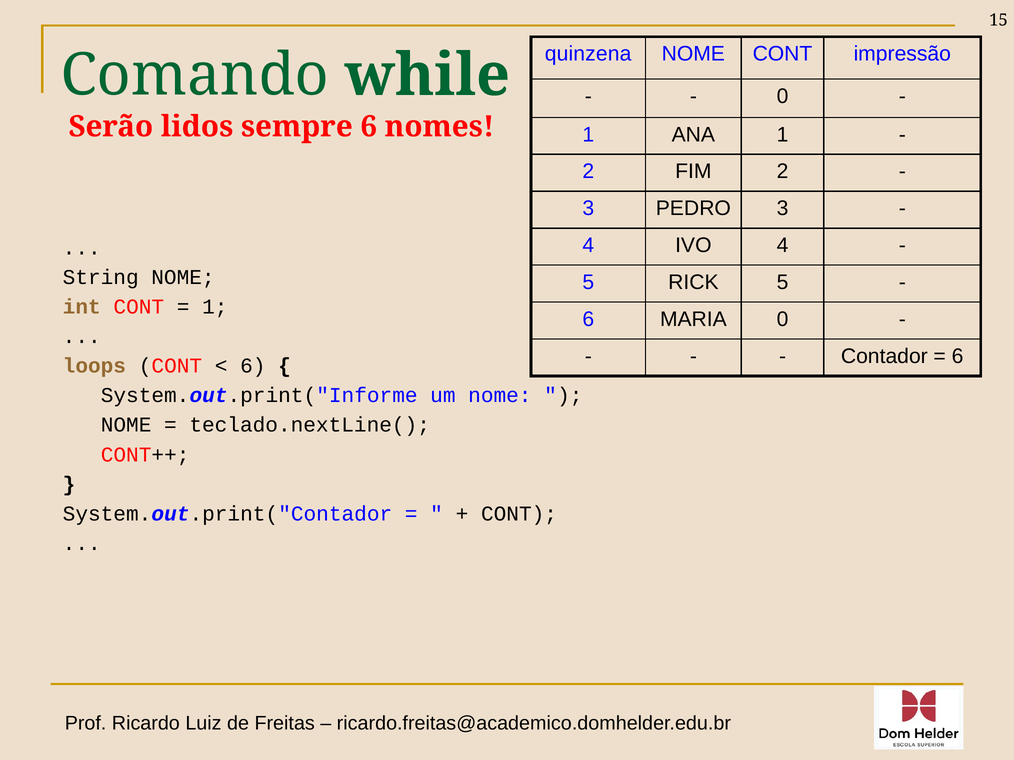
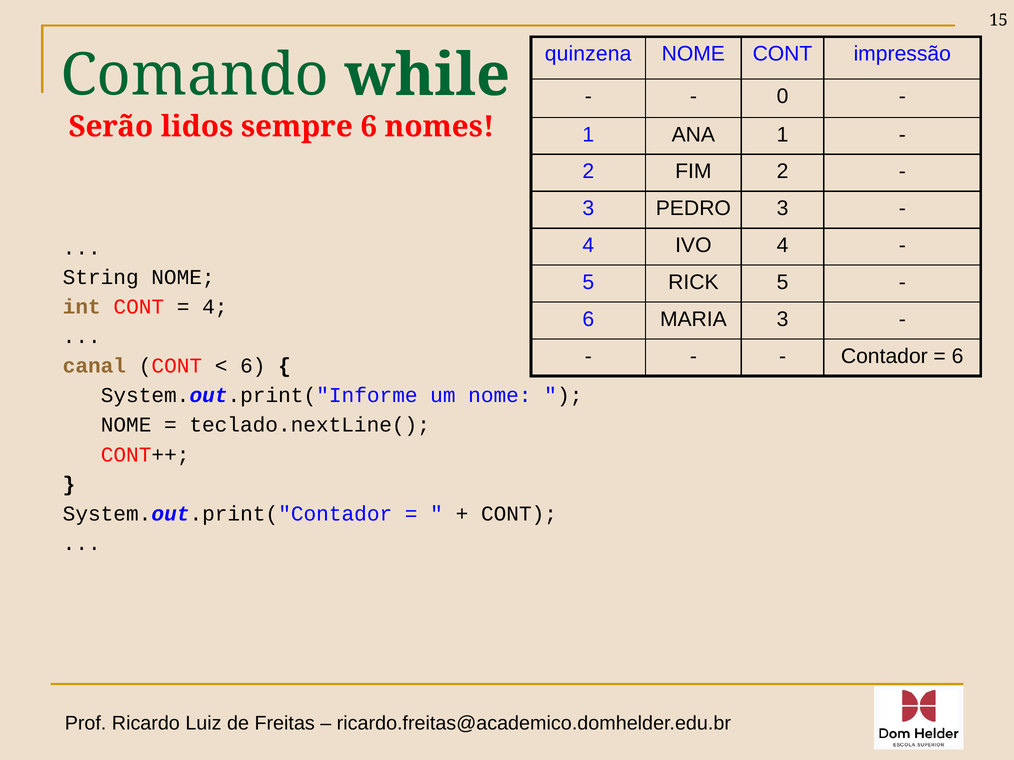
1: 1 -> 4 (215, 307)
MARIA 0: 0 -> 3 (783, 319)
loops: loops -> canal (94, 366)
